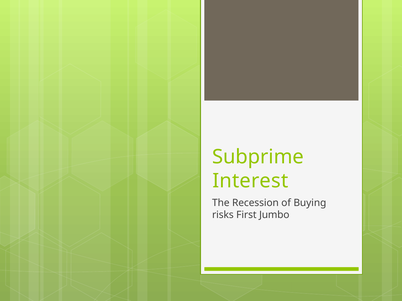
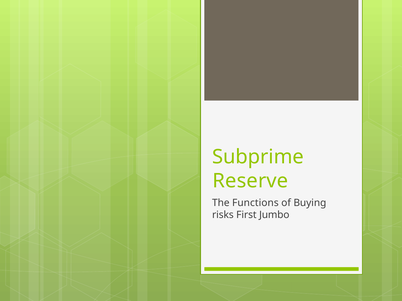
Interest: Interest -> Reserve (250, 181)
Recession: Recession -> Functions (255, 203)
